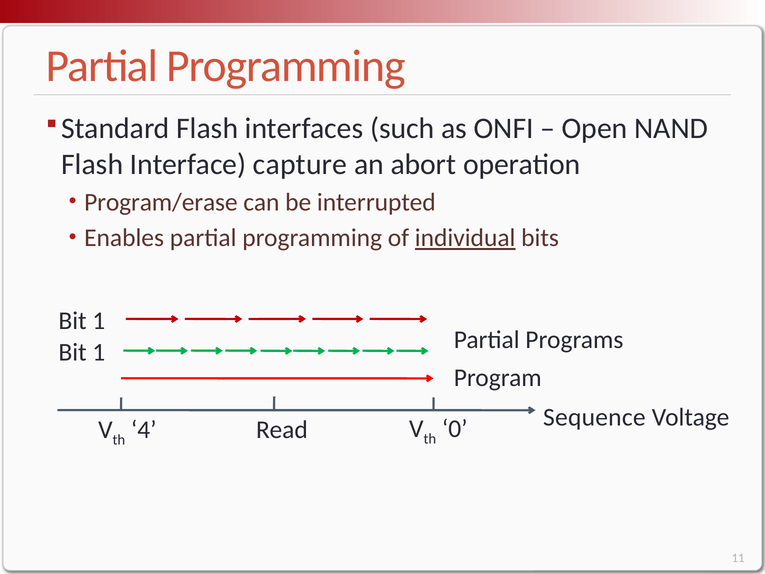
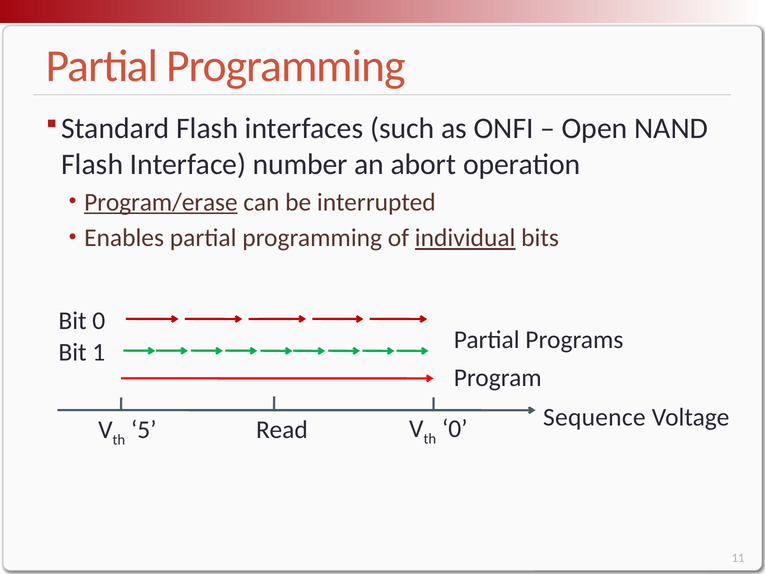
capture: capture -> number (300, 164)
Program/erase underline: none -> present (161, 202)
1: 1 -> 0 (99, 320)
4: 4 -> 5 (144, 430)
